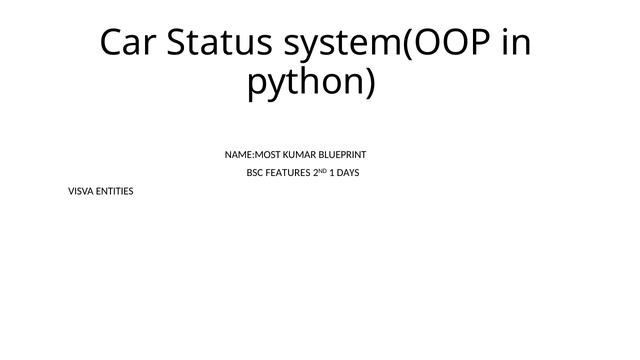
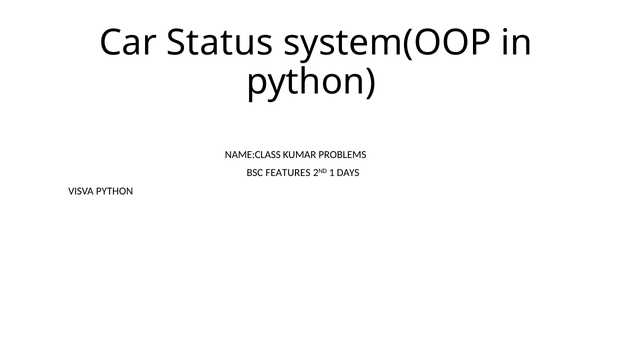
NAME:MOST: NAME:MOST -> NAME:CLASS (253, 155)
BLUEPRINT: BLUEPRINT -> PROBLEMS (342, 155)
VISVA ENTITIES: ENTITIES -> PYTHON (115, 191)
